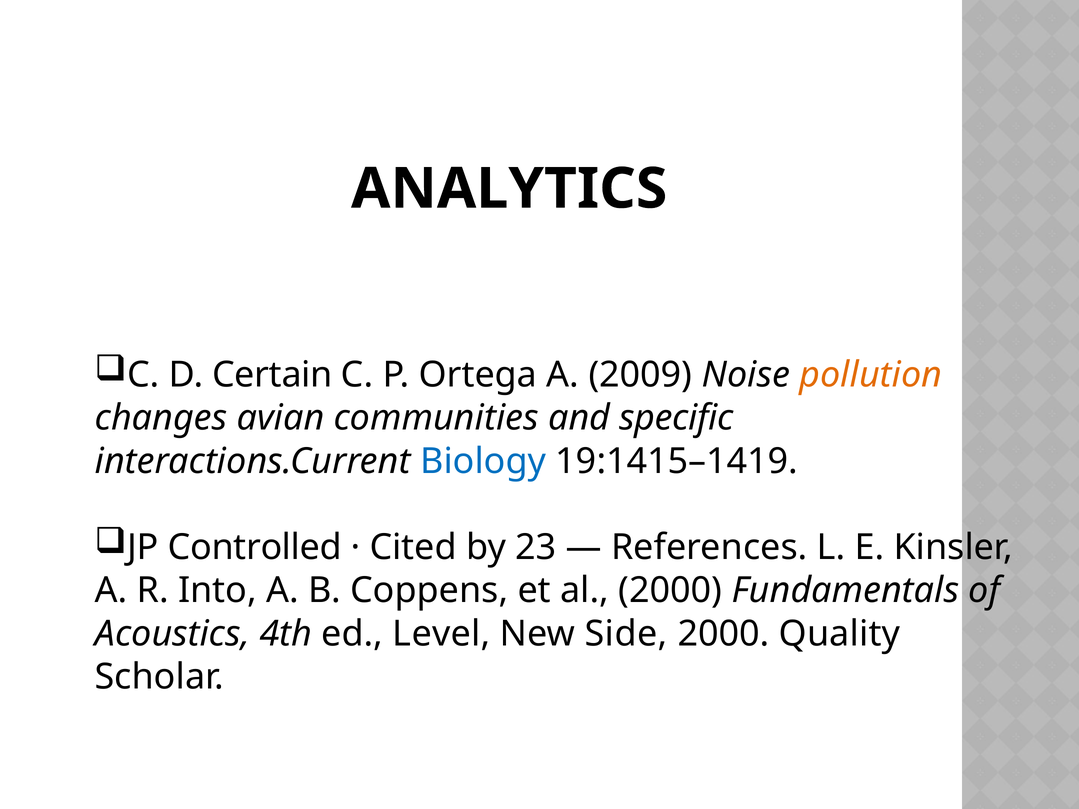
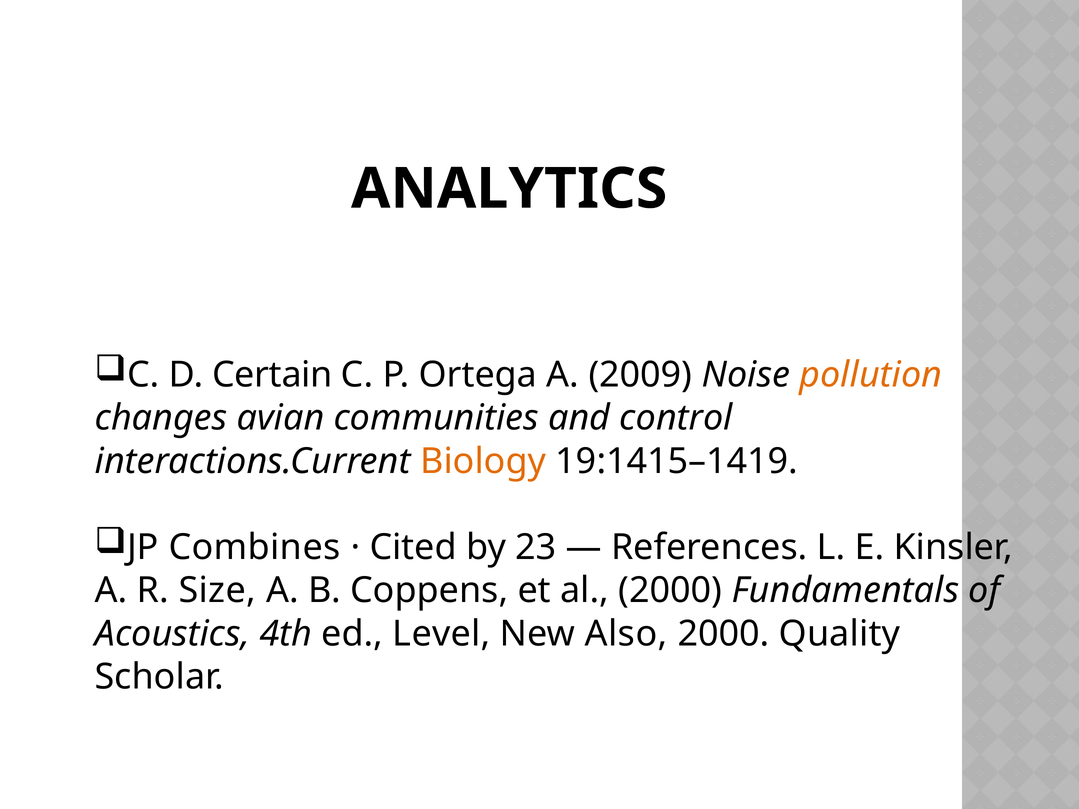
specific: specific -> control (676, 418)
Biology colour: blue -> orange (483, 461)
Controlled: Controlled -> Combines (254, 548)
Into: Into -> Size (217, 591)
Side: Side -> Also (626, 634)
